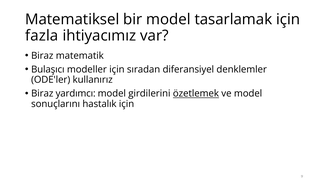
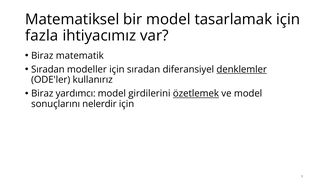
Bulaşıcı: Bulaşıcı -> Sıradan (48, 69)
denklemler underline: none -> present (242, 69)
hastalık: hastalık -> nelerdir (100, 104)
